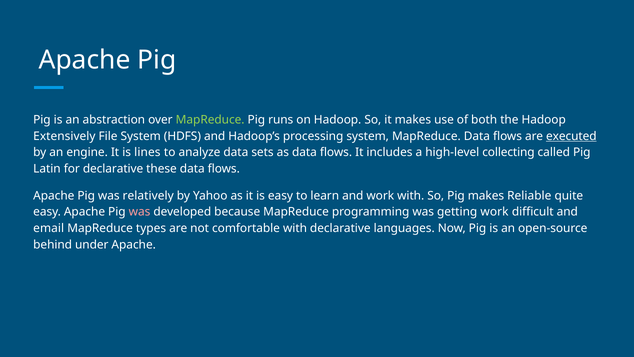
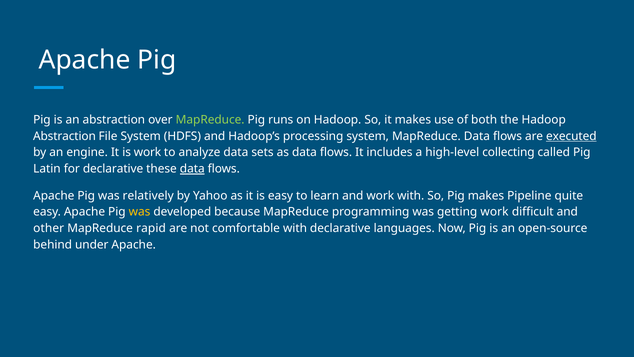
Extensively: Extensively -> Abstraction (64, 136)
is lines: lines -> work (148, 152)
data underline: none -> present (192, 169)
Reliable: Reliable -> Pipeline (529, 196)
was colour: pink -> yellow (140, 212)
email: email -> other (49, 228)
types: types -> rapid (151, 228)
